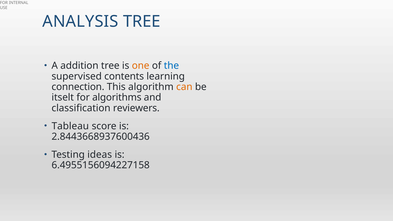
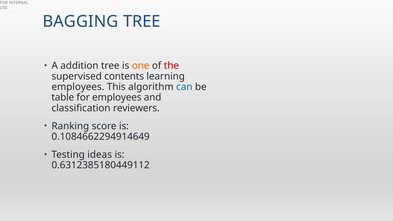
ANALYSIS: ANALYSIS -> BAGGING (80, 22)
the colour: blue -> red (171, 66)
connection: connection -> employees (78, 87)
can colour: orange -> blue (184, 87)
itselt: itselt -> table (63, 98)
for algorithms: algorithms -> employees (117, 98)
Tableau: Tableau -> Ranking (70, 126)
2.8443668937600436: 2.8443668937600436 -> 0.1084662294914649 (101, 137)
6.4955156094227158: 6.4955156094227158 -> 0.6312385180449112 (101, 165)
